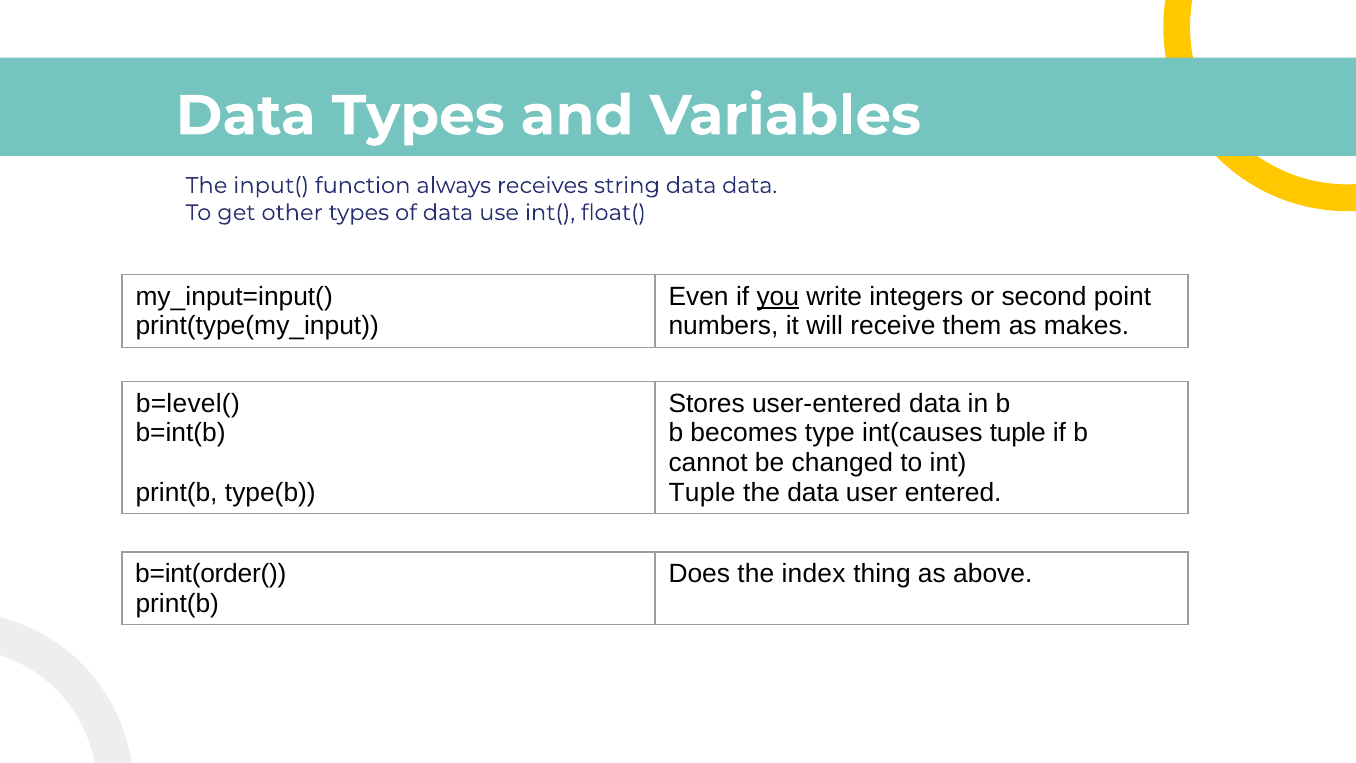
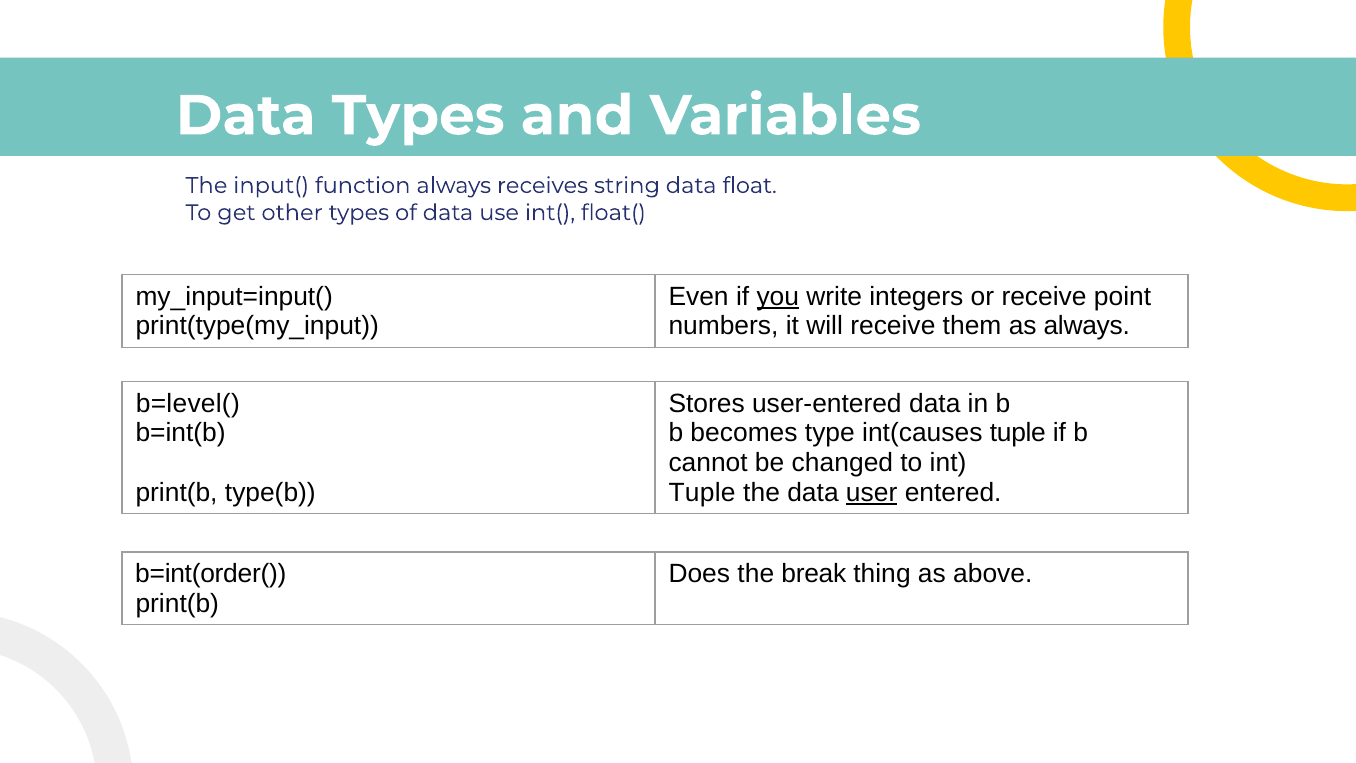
data data: data -> float (750, 185)
or second: second -> receive (1044, 296)
as makes: makes -> always (1087, 326)
user underline: none -> present (872, 492)
index: index -> break (814, 574)
